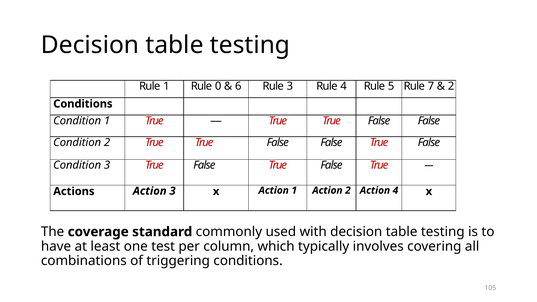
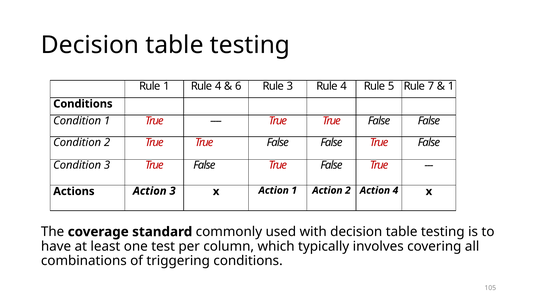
1 Rule 0: 0 -> 4 (218, 86)
2: 2 -> 1 (451, 86)
